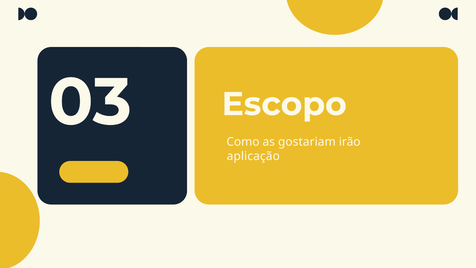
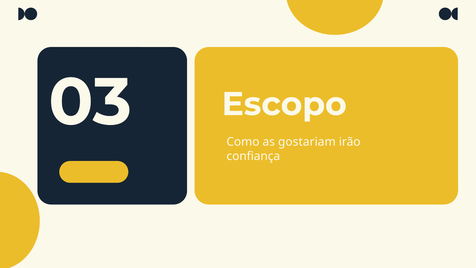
aplicação: aplicação -> confiança (253, 156)
